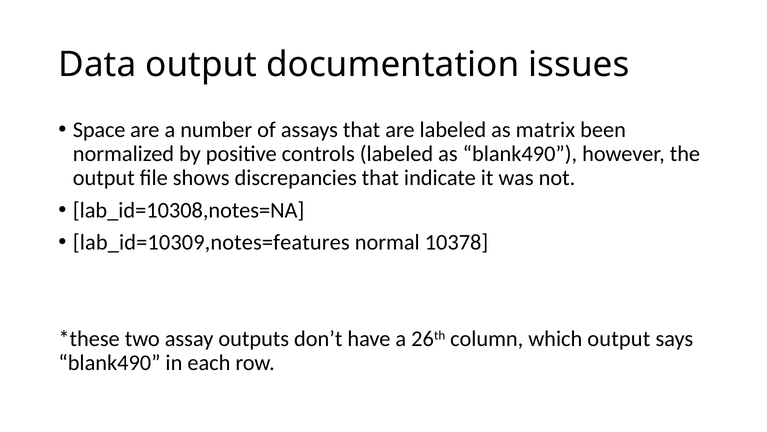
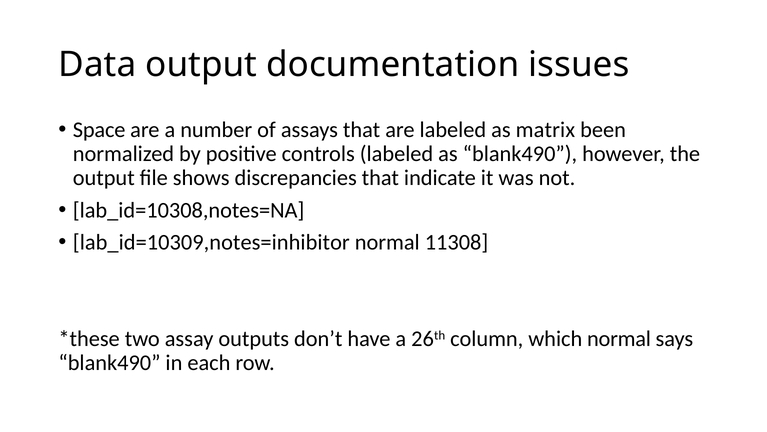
lab_id=10309,notes=features: lab_id=10309,notes=features -> lab_id=10309,notes=inhibitor (211, 242)
10378: 10378 -> 11308 (457, 242)
which output: output -> normal (619, 338)
